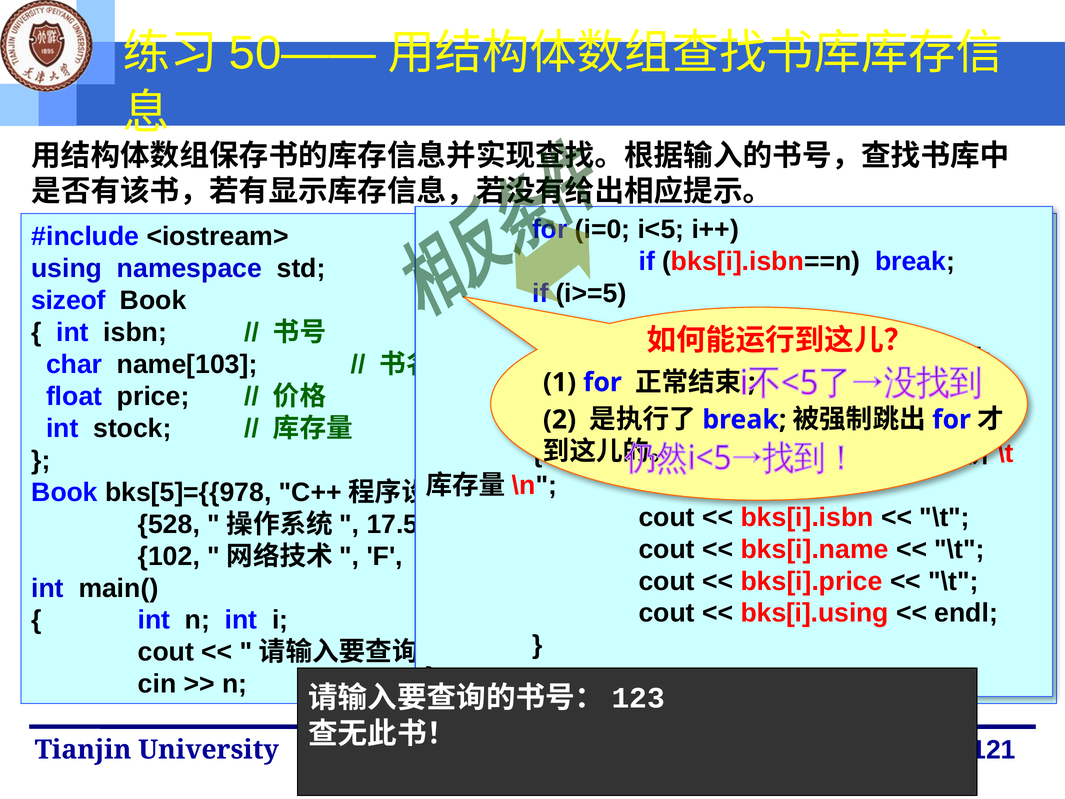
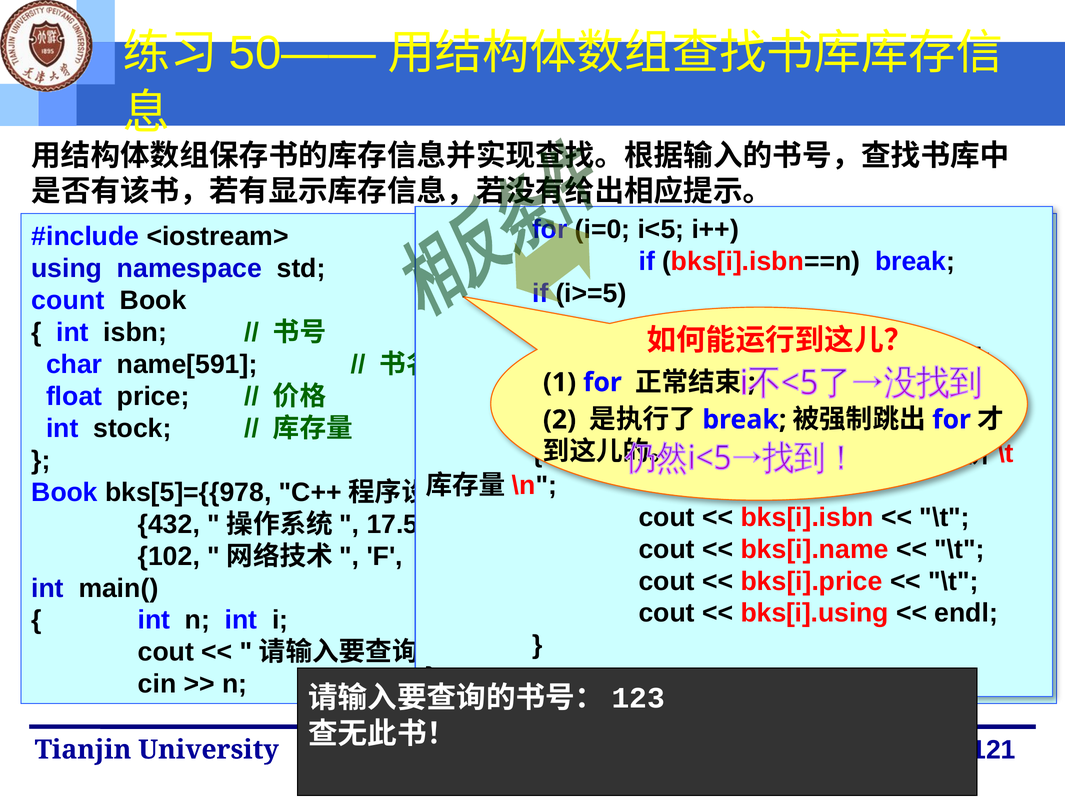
sizeof: sizeof -> count (68, 300)
name[103: name[103 -> name[591 (187, 364)
528: 528 -> 432 (169, 524)
